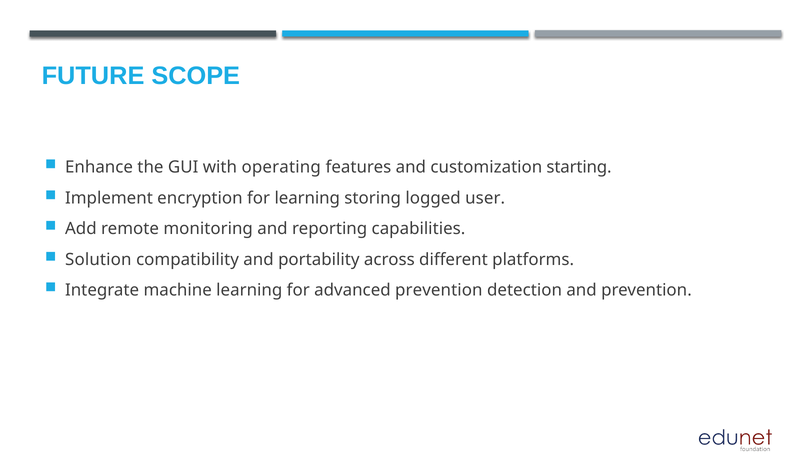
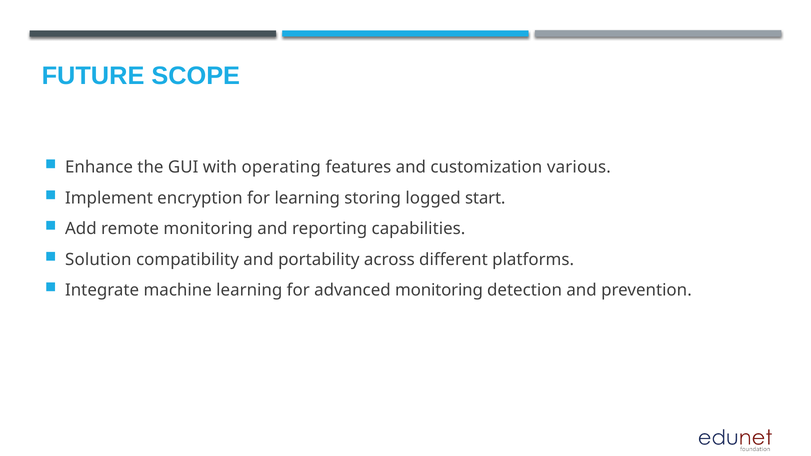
starting: starting -> various (579, 167)
user: user -> start (485, 198)
advanced prevention: prevention -> monitoring (439, 290)
